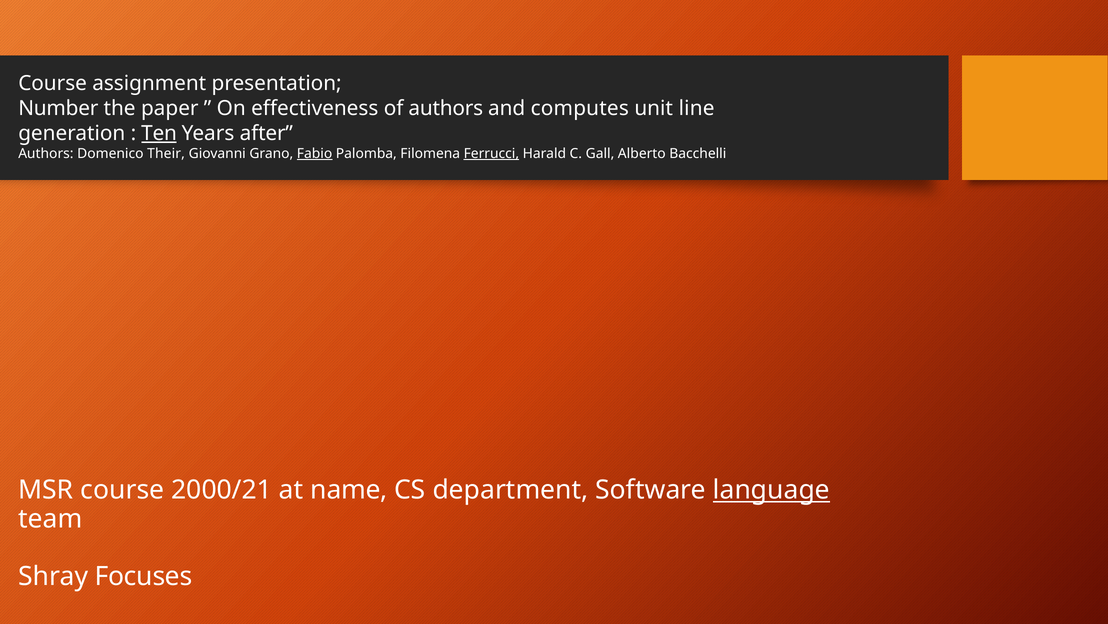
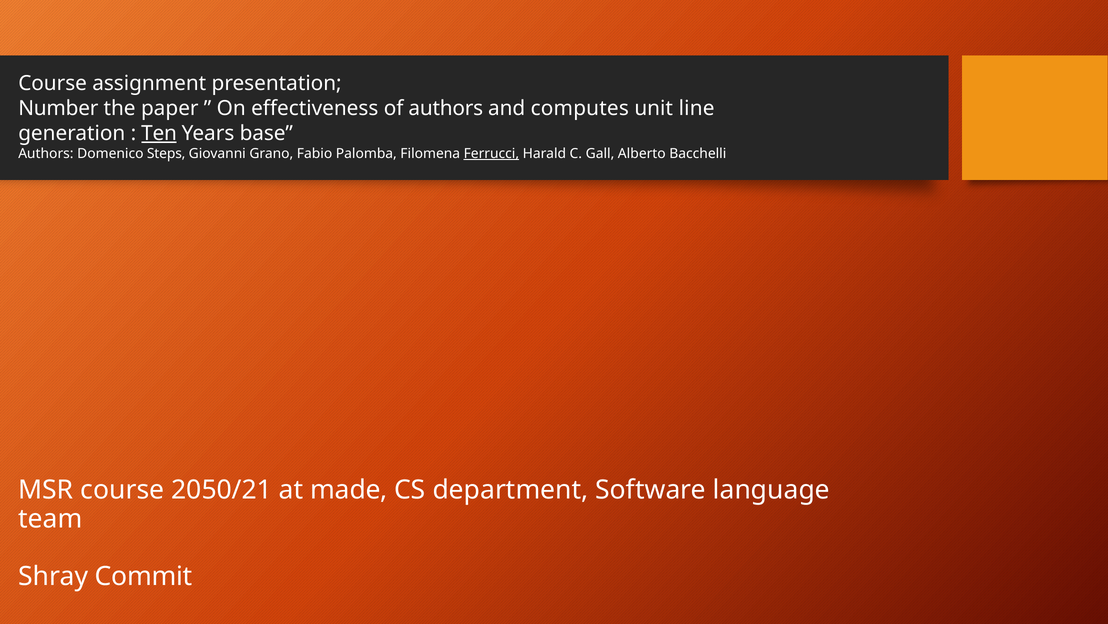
after: after -> base (266, 133)
Their: Their -> Steps (166, 153)
Fabio underline: present -> none (315, 153)
2000/21: 2000/21 -> 2050/21 (222, 490)
name: name -> made (349, 490)
language underline: present -> none (771, 490)
Focuses: Focuses -> Commit (143, 576)
